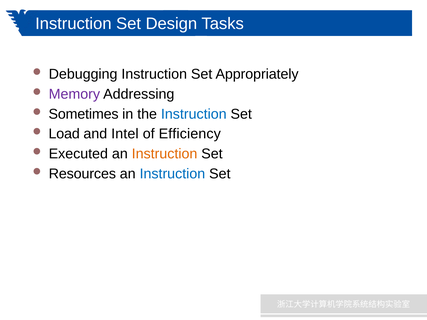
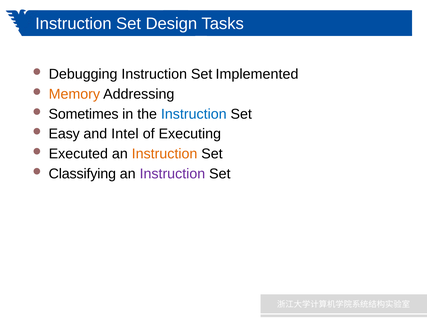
Appropriately: Appropriately -> Implemented (257, 74)
Memory colour: purple -> orange (74, 94)
Load: Load -> Easy (64, 134)
Efficiency: Efficiency -> Executing (190, 134)
Resources: Resources -> Classifying (82, 174)
Instruction colour: blue -> purple (172, 174)
